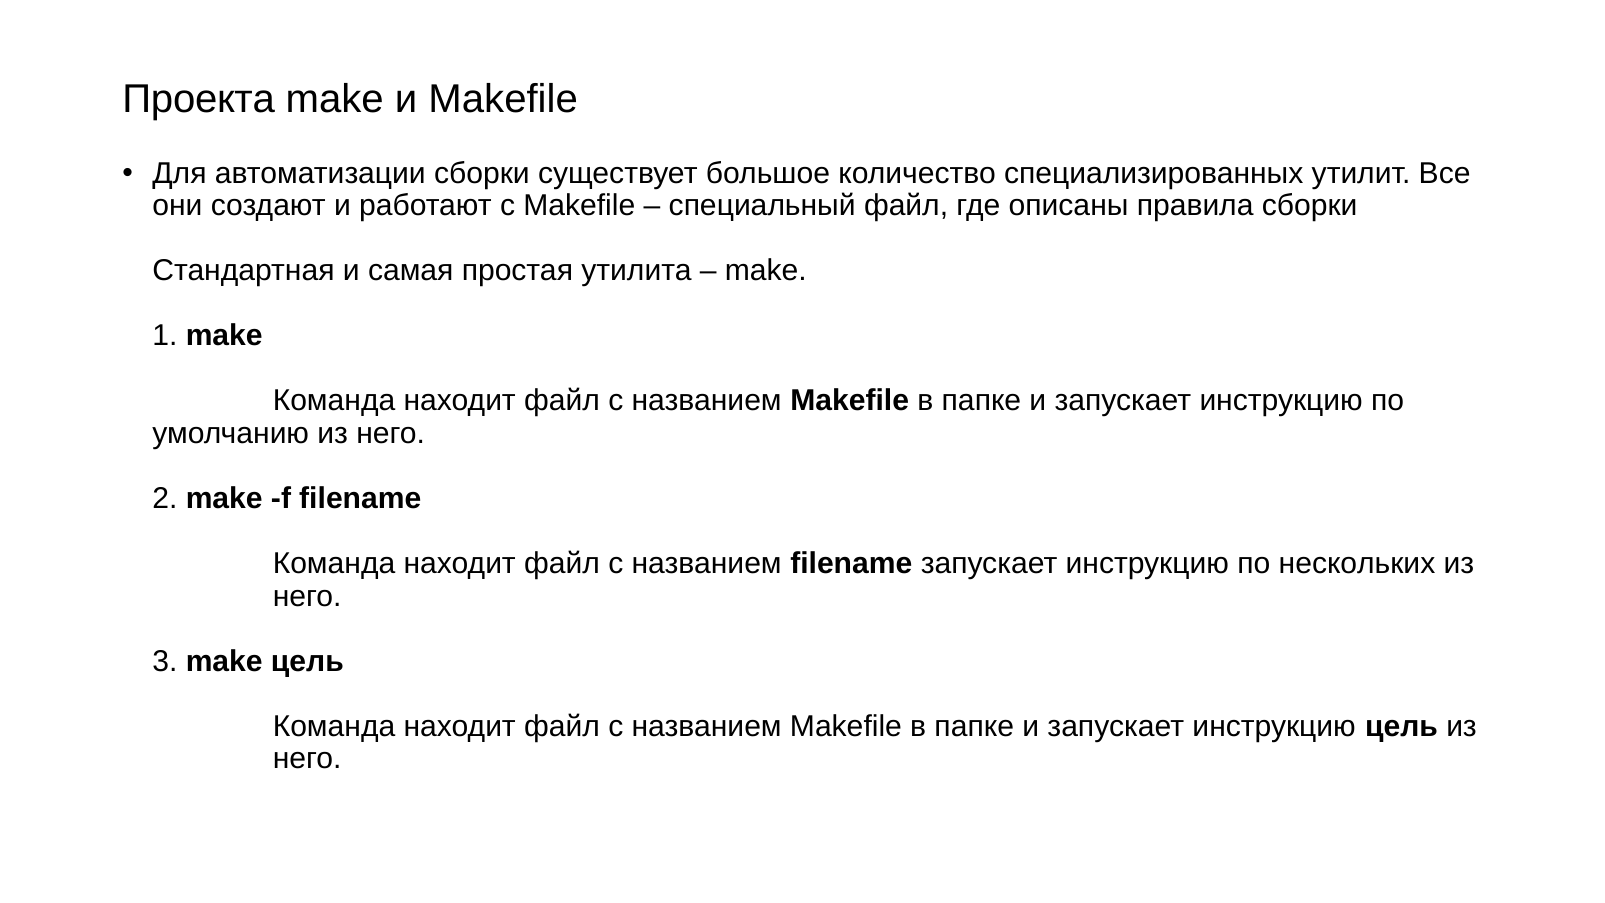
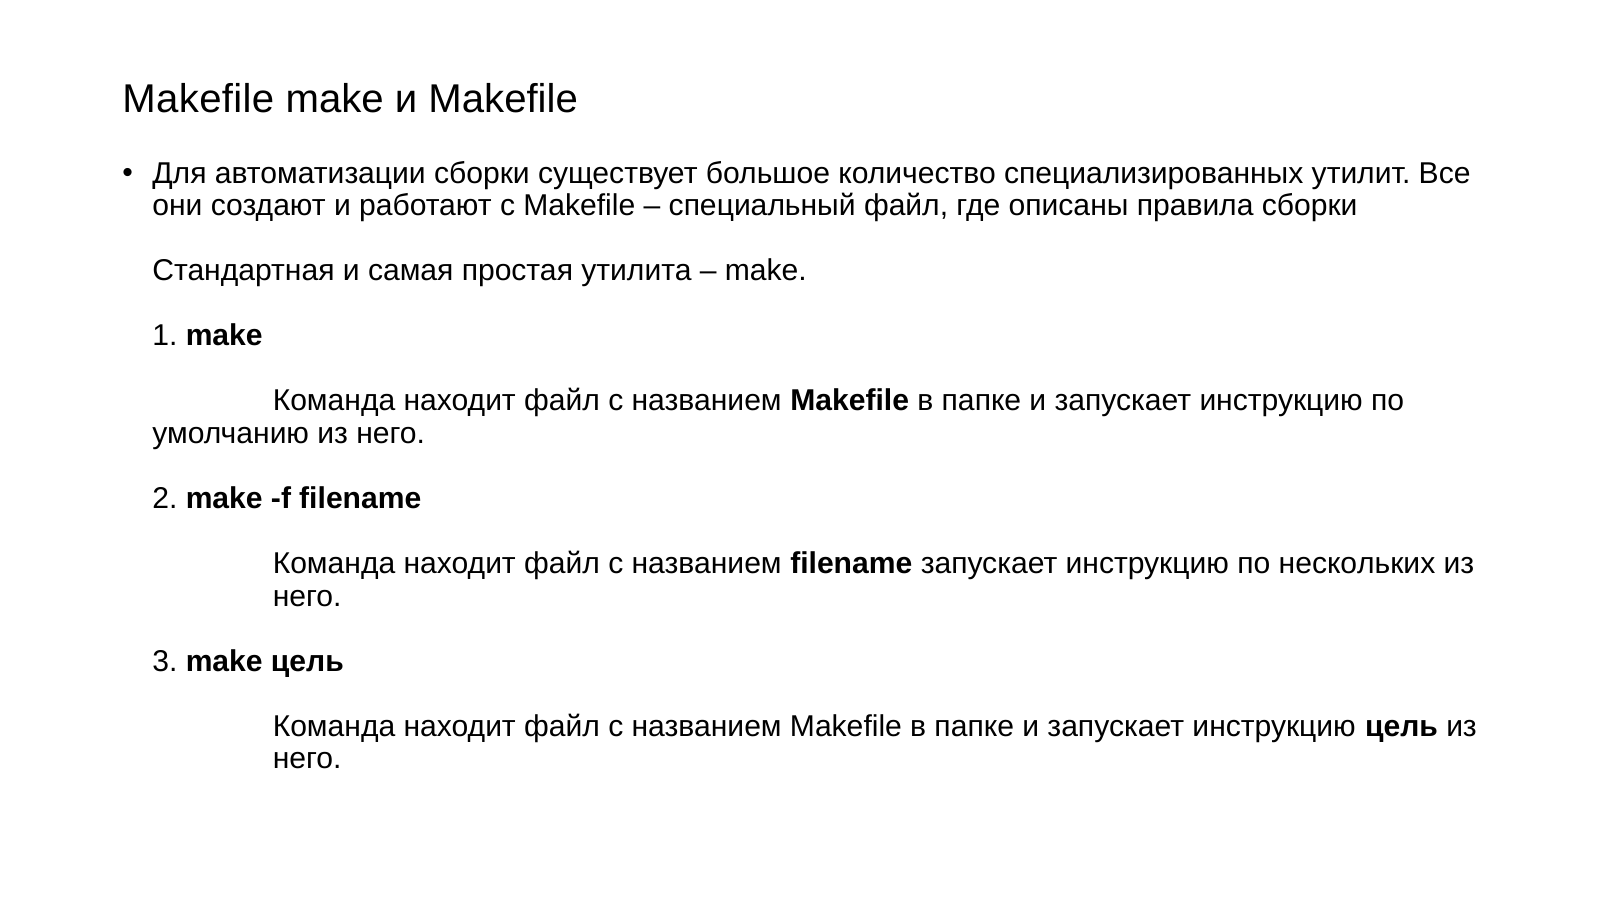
Проекта: Проекта -> Makefile (198, 99)
